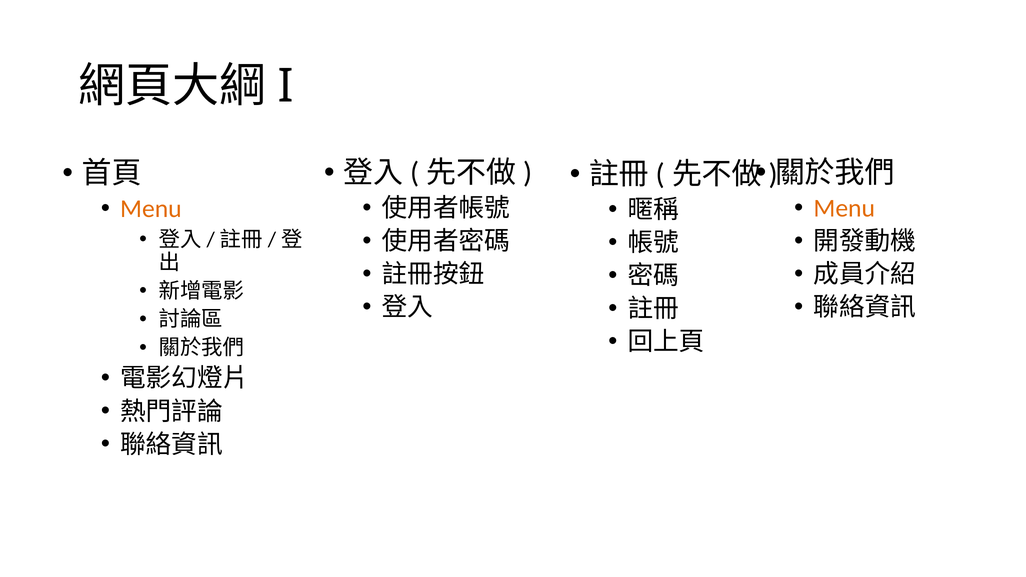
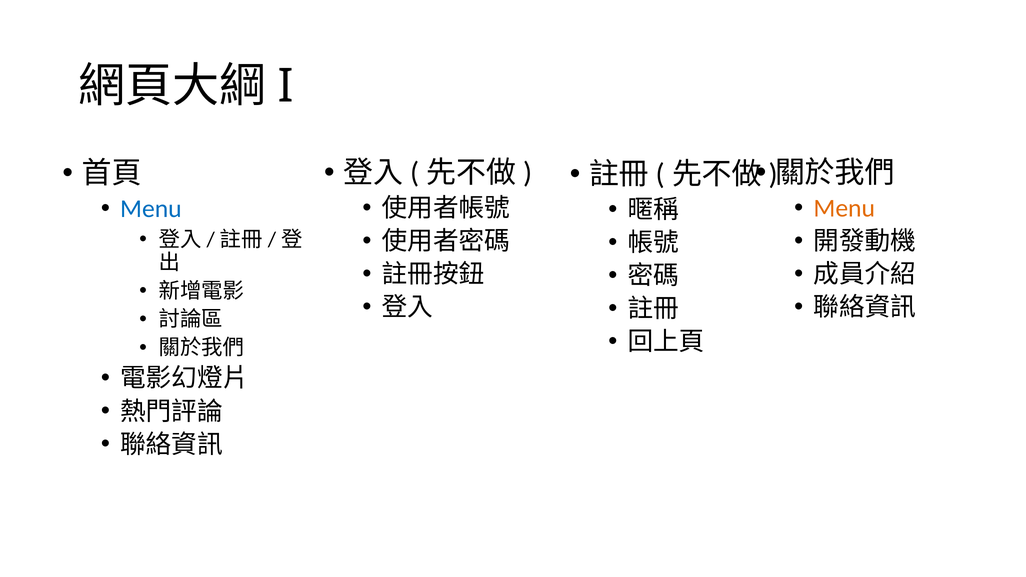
Menu colour: orange -> blue (151, 209)
